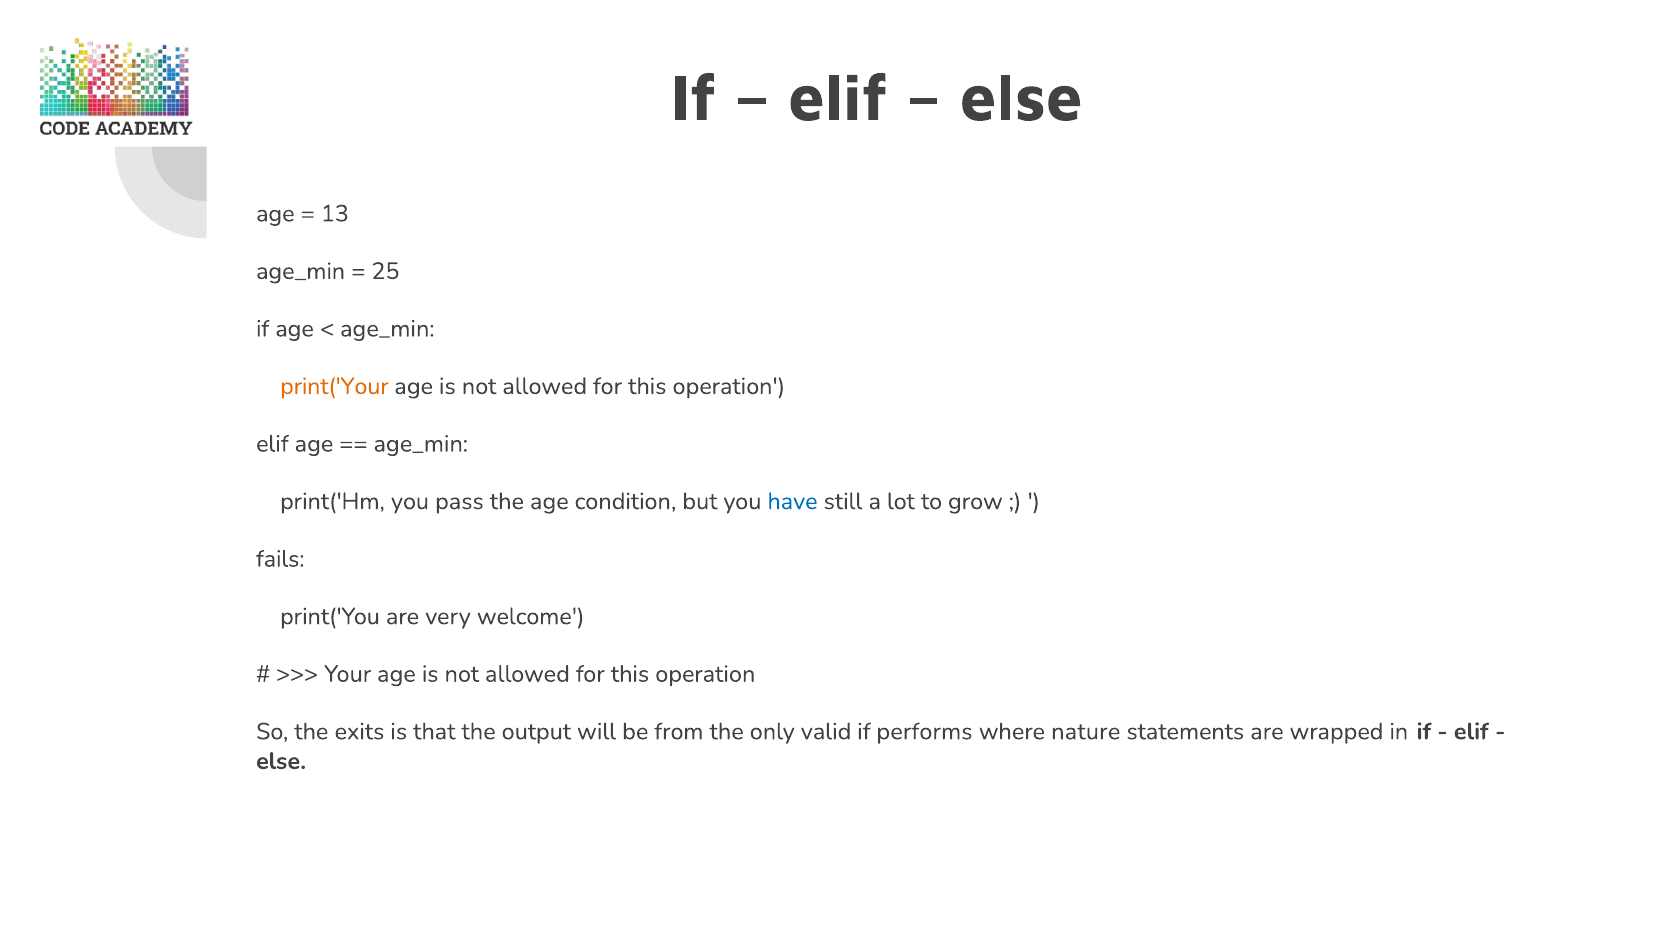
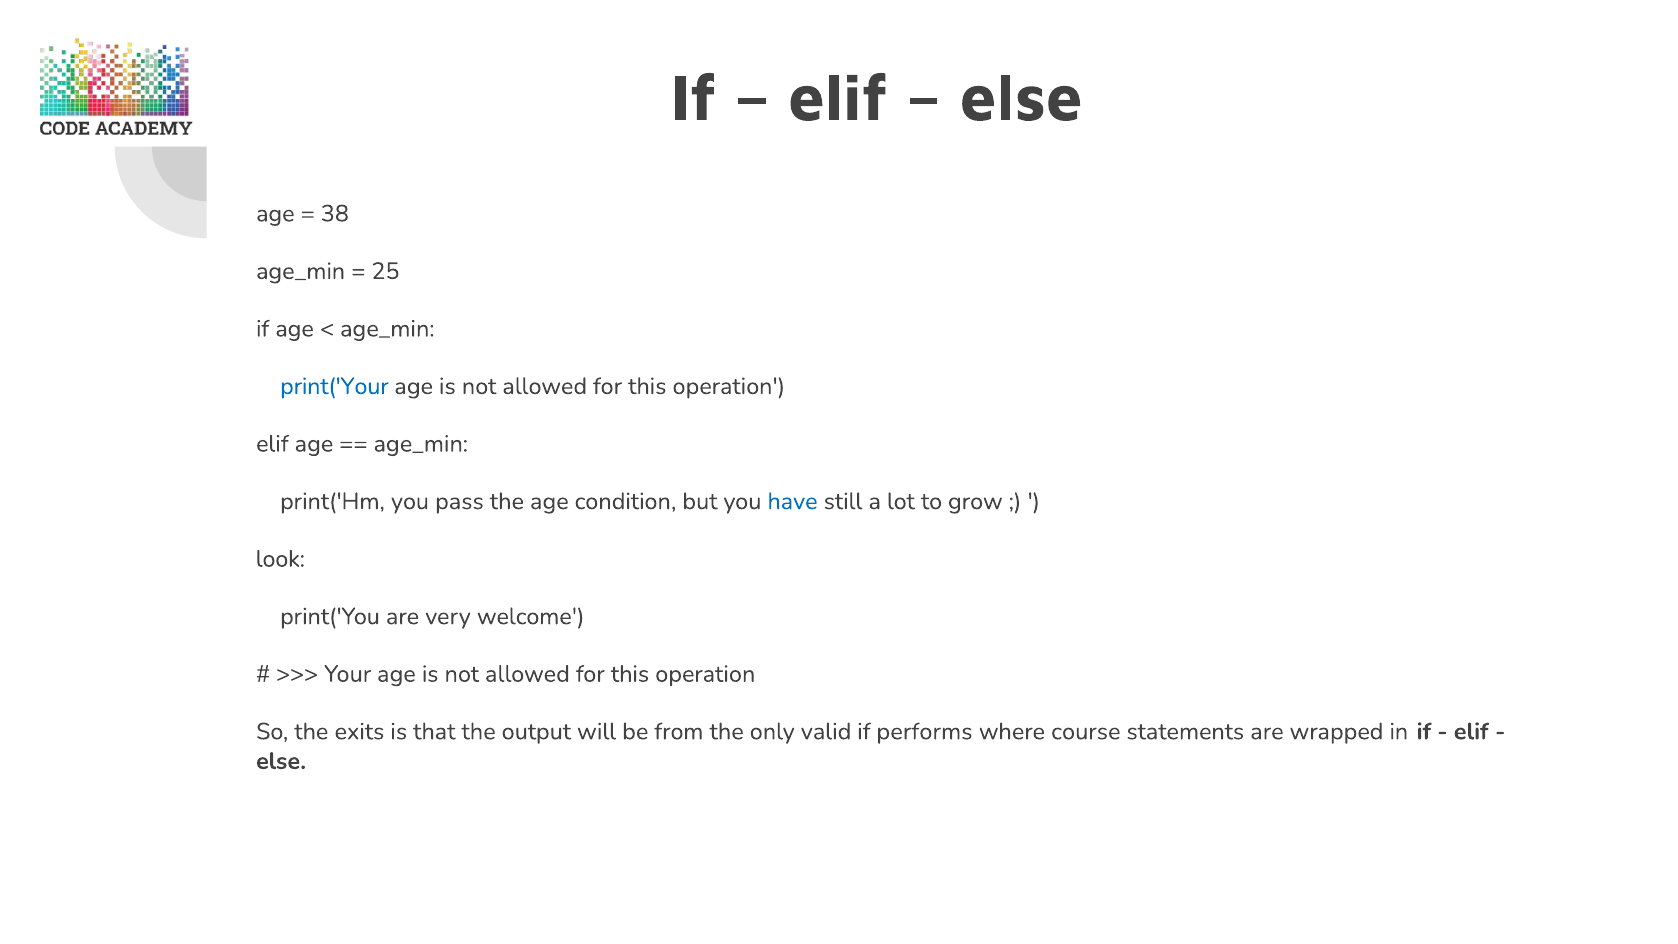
13: 13 -> 38 (335, 214)
print('Your colour: orange -> blue (334, 386)
fails: fails -> look (280, 559)
nature: nature -> course (1086, 731)
